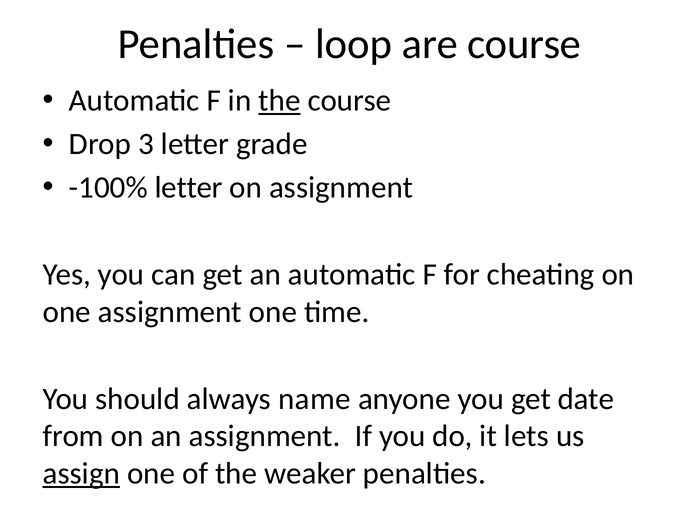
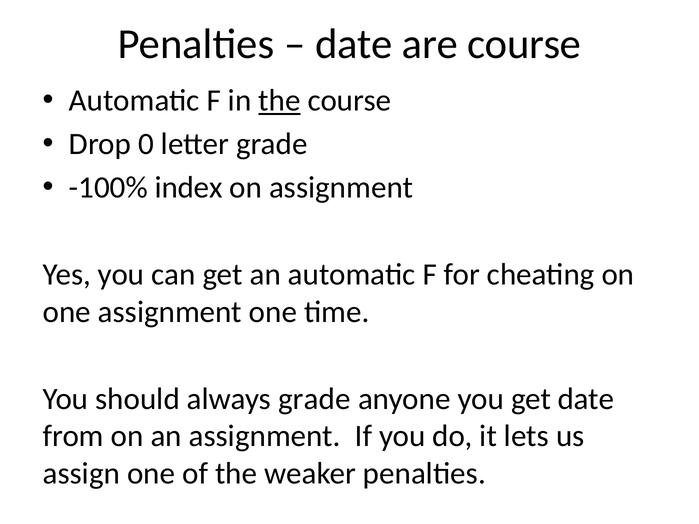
loop: loop -> date (354, 44)
3: 3 -> 0 (146, 144)
-100% letter: letter -> index (189, 188)
always name: name -> grade (314, 399)
assign underline: present -> none (81, 474)
